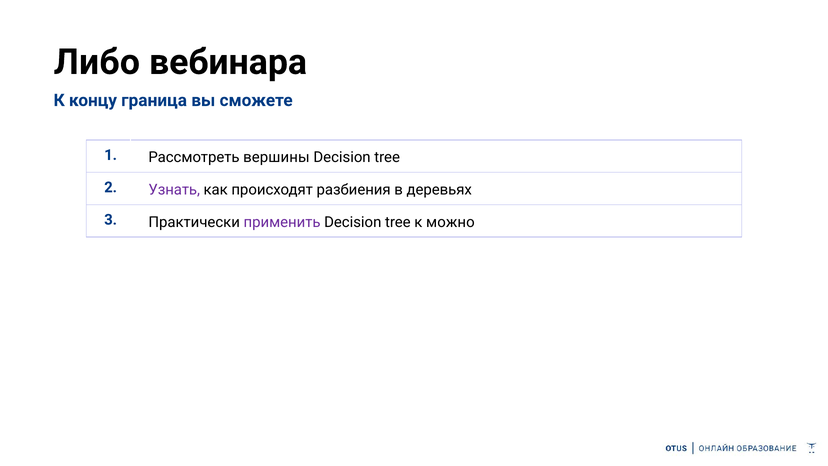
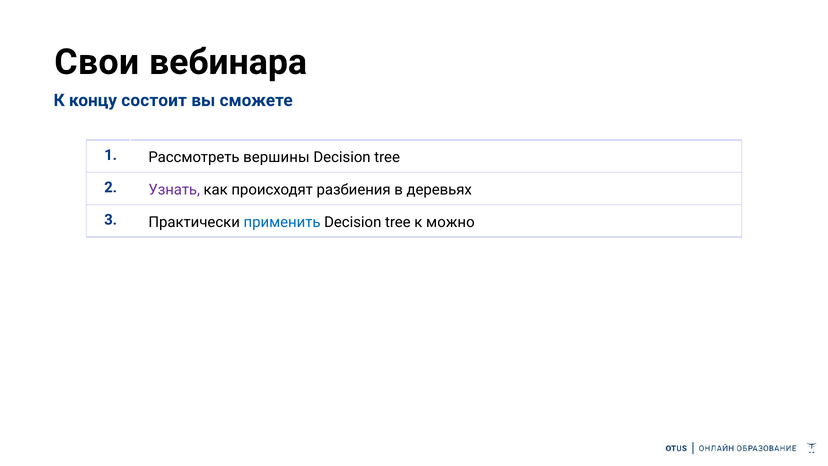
Либо: Либо -> Свои (97, 62)
граница: граница -> состоит (154, 100)
применить colour: purple -> blue (282, 222)
